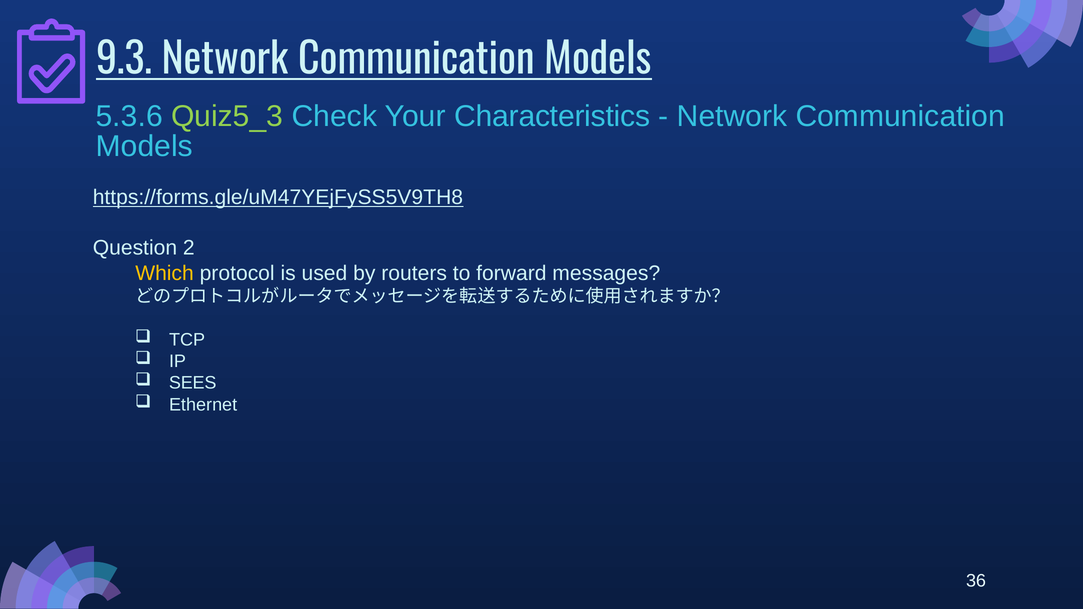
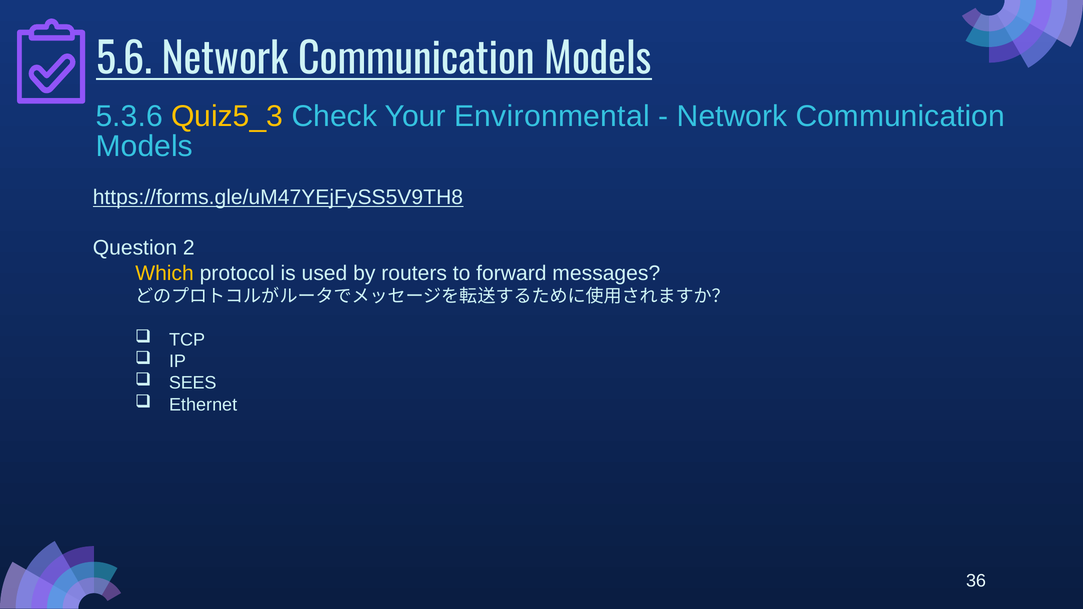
9.3: 9.3 -> 5.6 (124, 60)
Quiz5_3 colour: light green -> yellow (227, 116)
Characteristics: Characteristics -> Environmental (552, 116)
